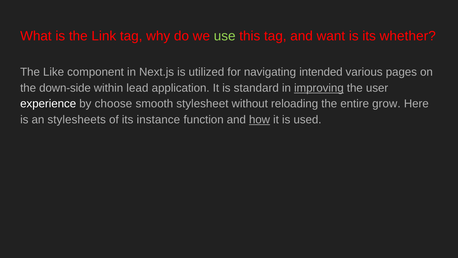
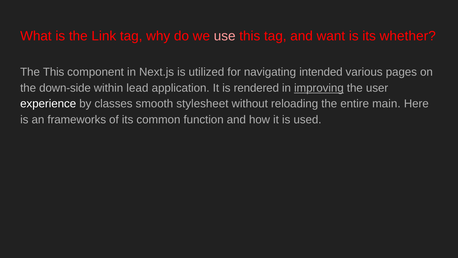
use colour: light green -> pink (225, 36)
The Like: Like -> This (54, 72)
standard: standard -> rendered (256, 88)
choose: choose -> classes (114, 104)
grow: grow -> main (386, 104)
stylesheets: stylesheets -> frameworks (77, 119)
instance: instance -> common (158, 119)
how underline: present -> none (260, 119)
